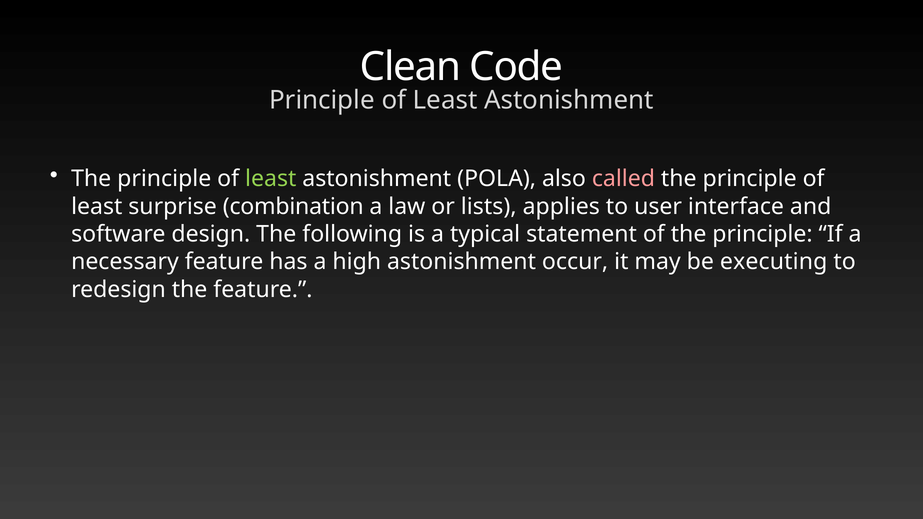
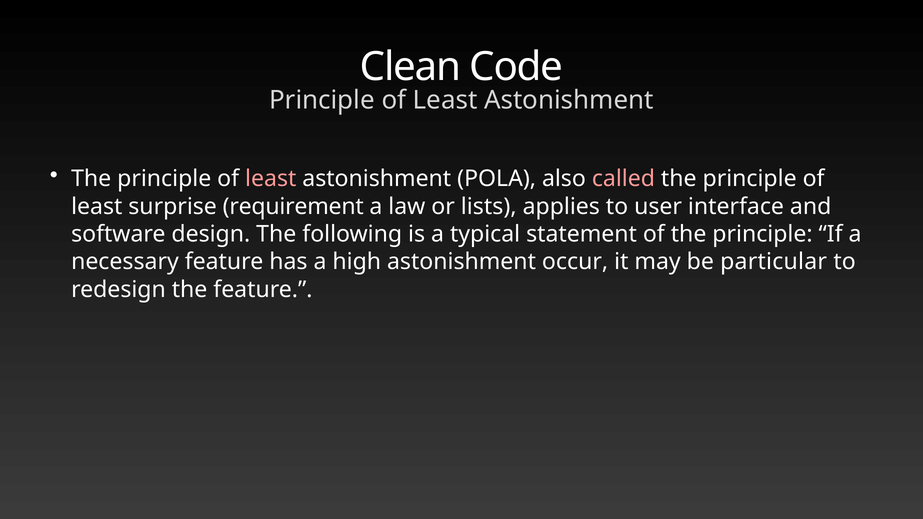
least colour: light green -> pink (271, 179)
combination: combination -> requirement (293, 207)
executing: executing -> particular (774, 262)
